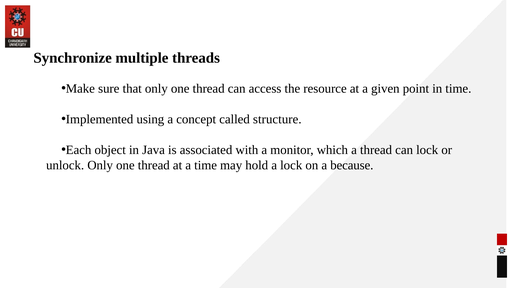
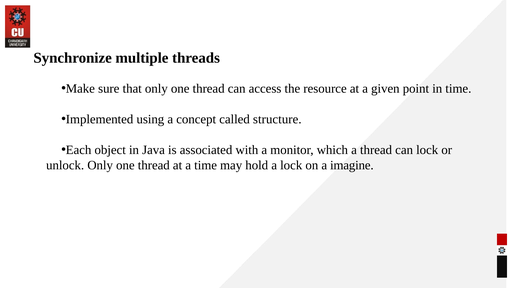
because: because -> imagine (352, 165)
